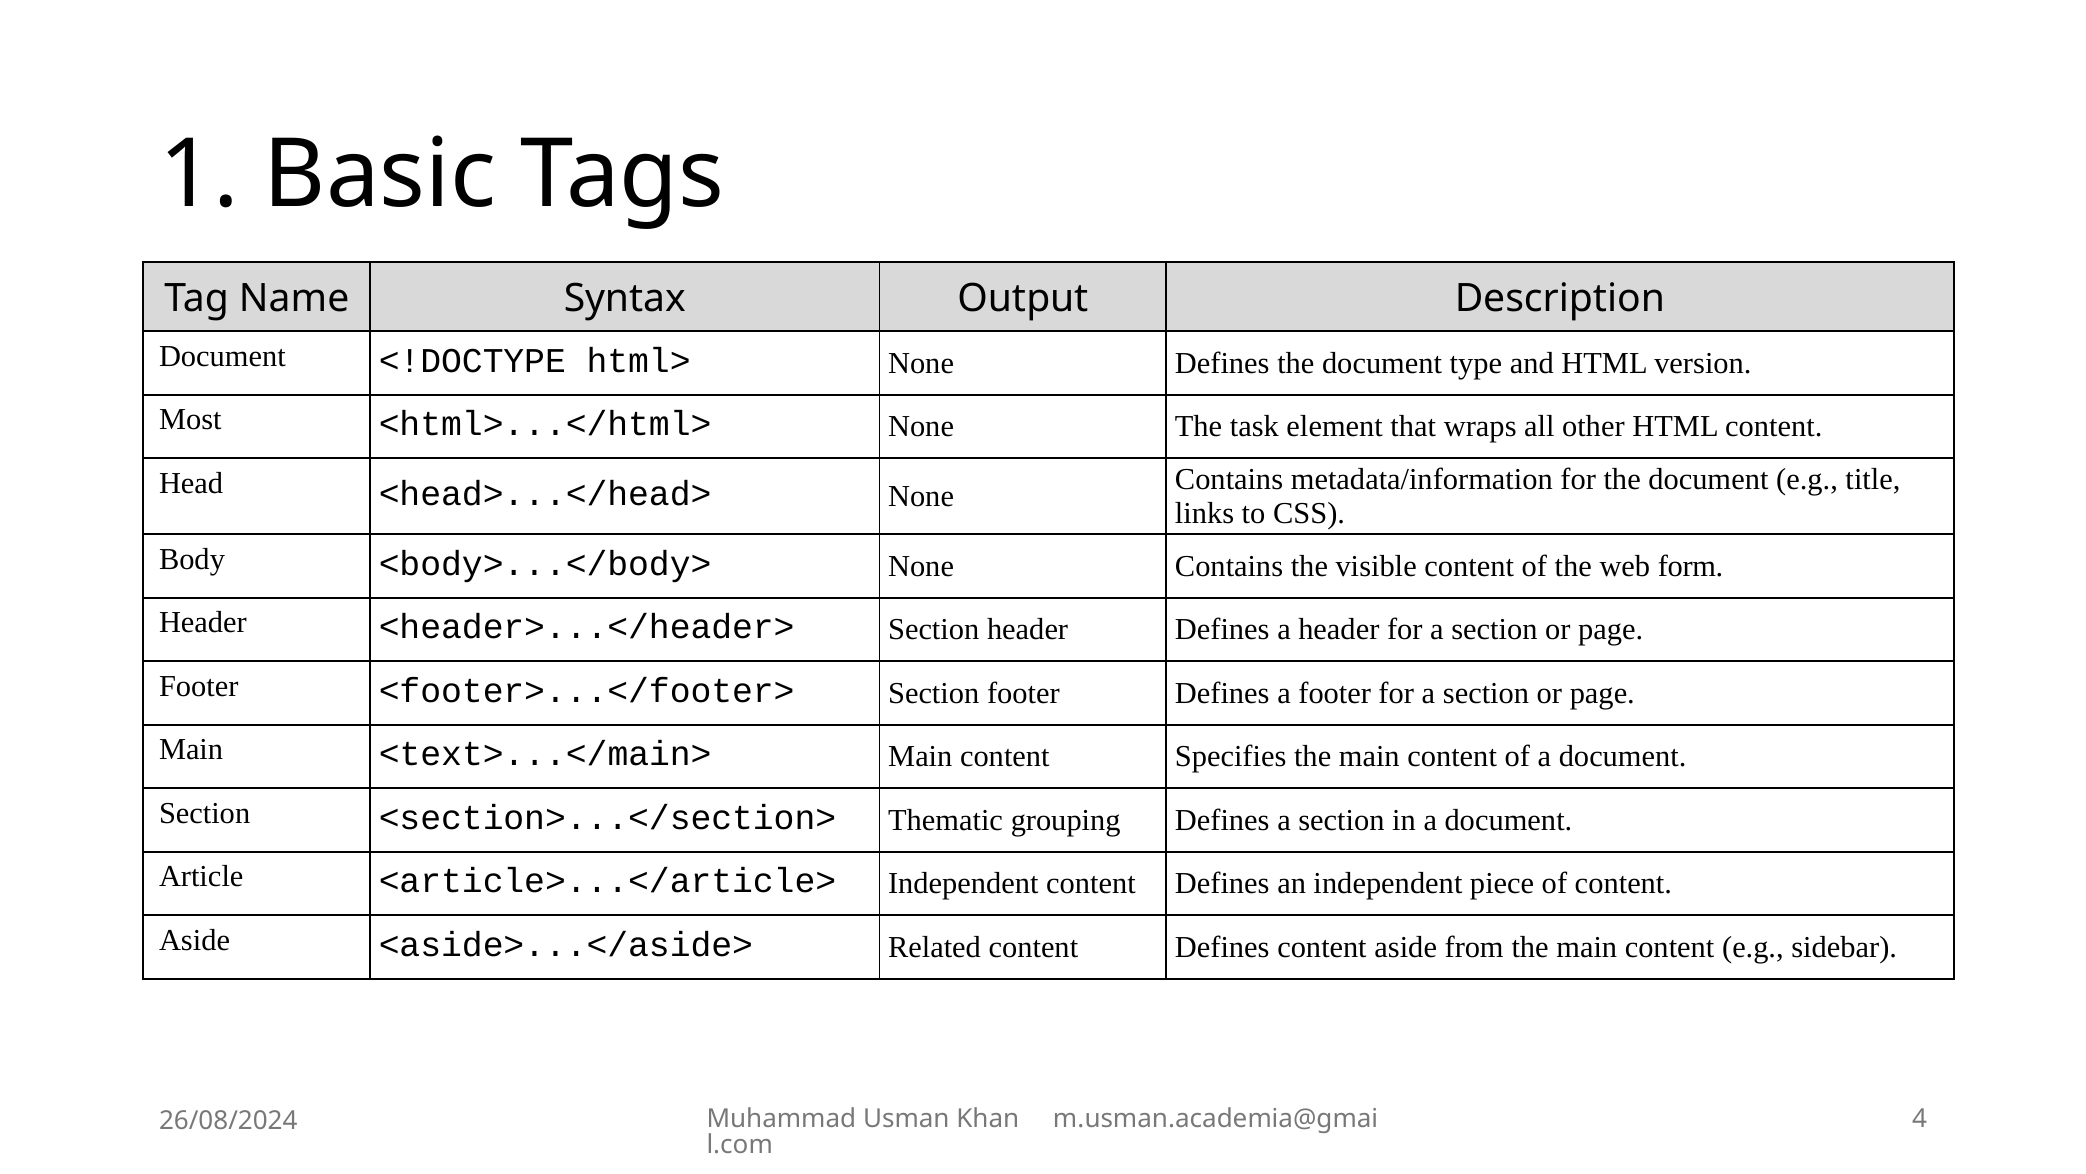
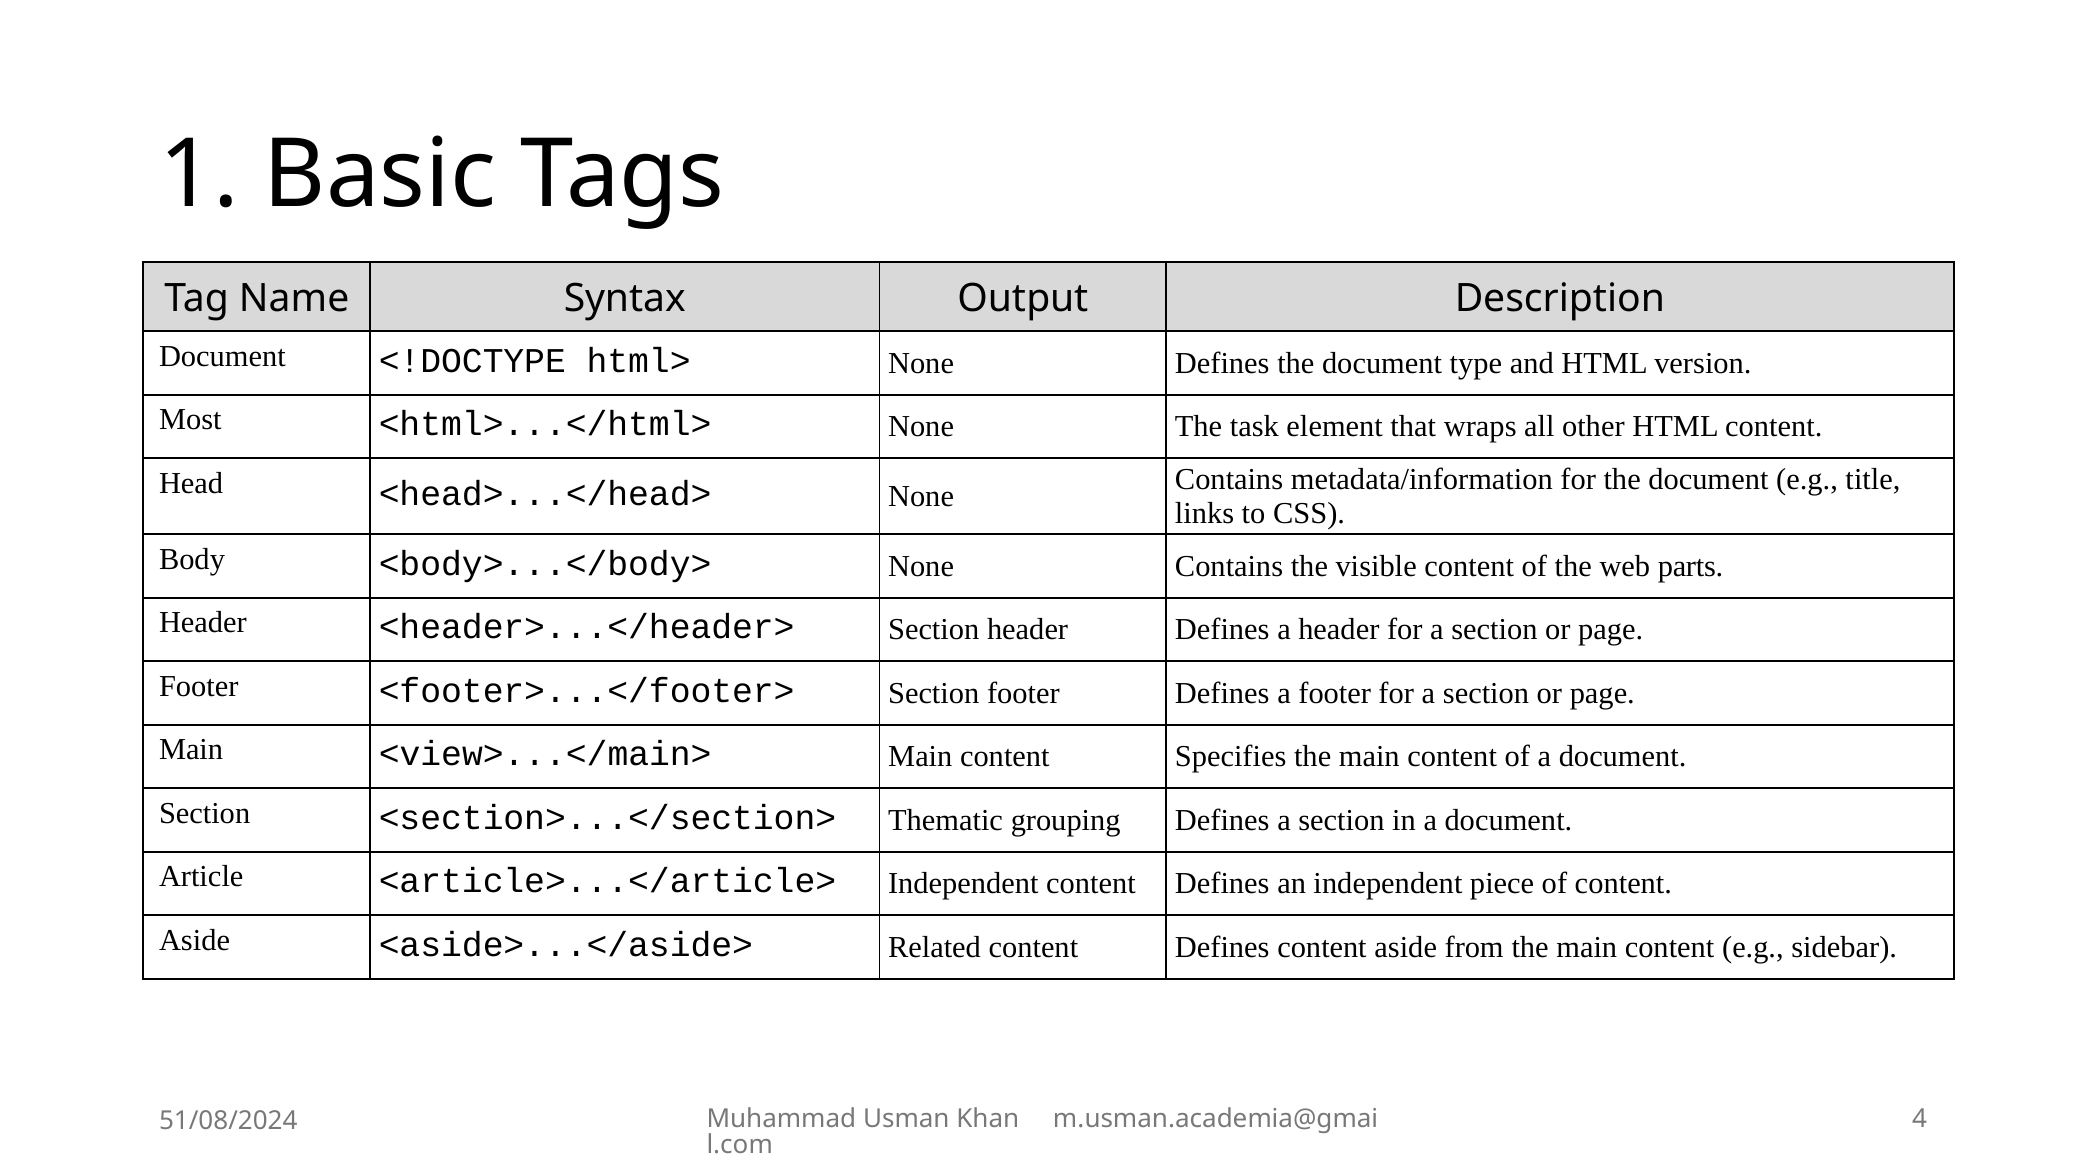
form: form -> parts (1691, 566)
<text>...</main>: <text>...</main> -> <view>...</main> (545, 754)
26/08/2024: 26/08/2024 -> 51/08/2024 (228, 1121)
